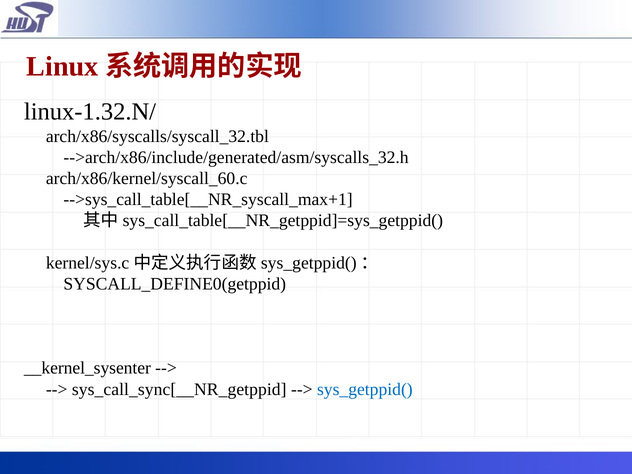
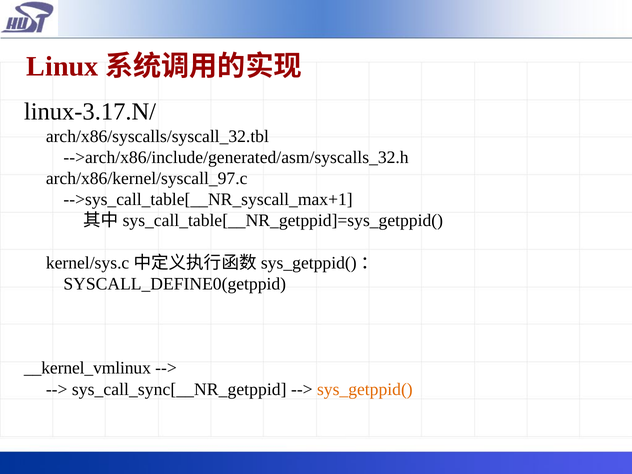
linux-1.32.N/: linux-1.32.N/ -> linux-3.17.N/ (90, 112)
arch/x86/kernel/syscall_60.c: arch/x86/kernel/syscall_60.c -> arch/x86/kernel/syscall_97.c (147, 178)
__kernel_sysenter: __kernel_sysenter -> __kernel_vmlinux (87, 368)
sys_getppid( colour: blue -> orange (365, 389)
